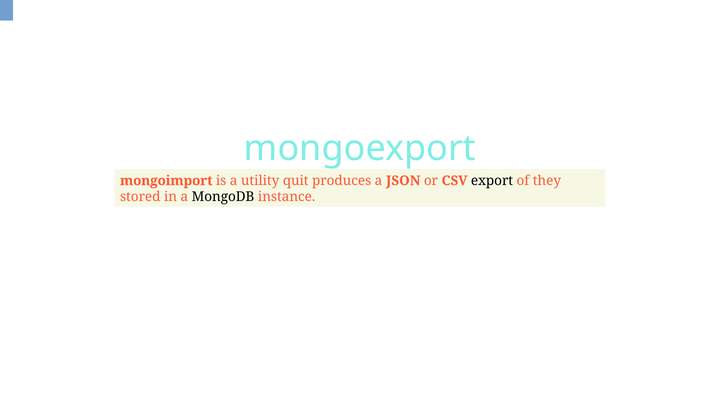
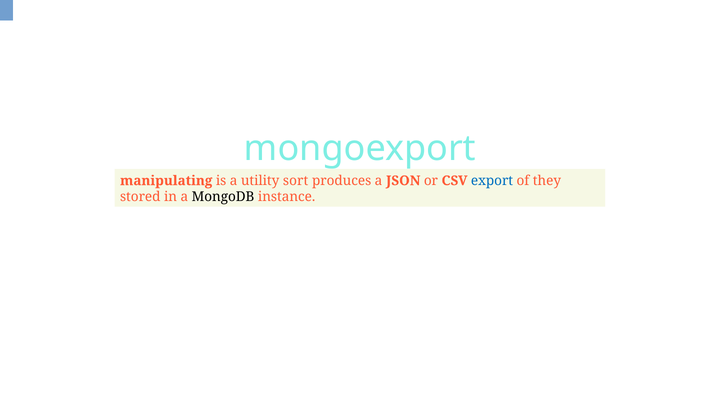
mongoimport: mongoimport -> manipulating (166, 181)
quit: quit -> sort (296, 181)
export colour: black -> blue (492, 181)
